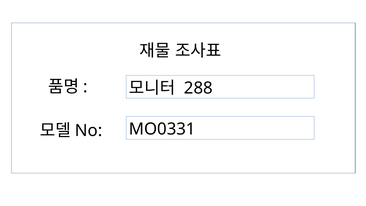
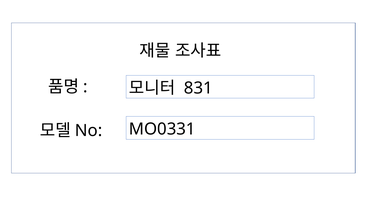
288: 288 -> 831 (198, 88)
